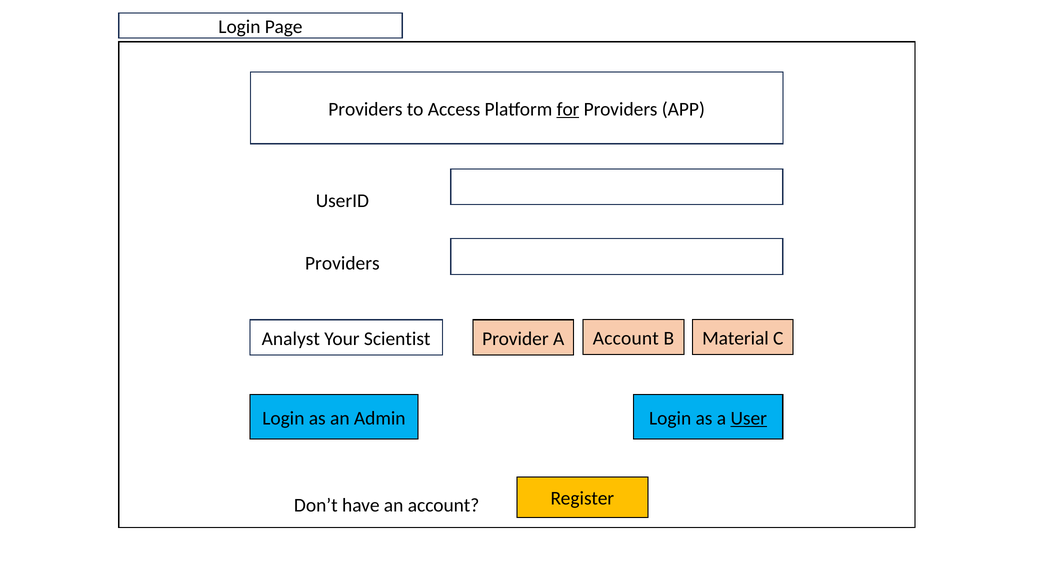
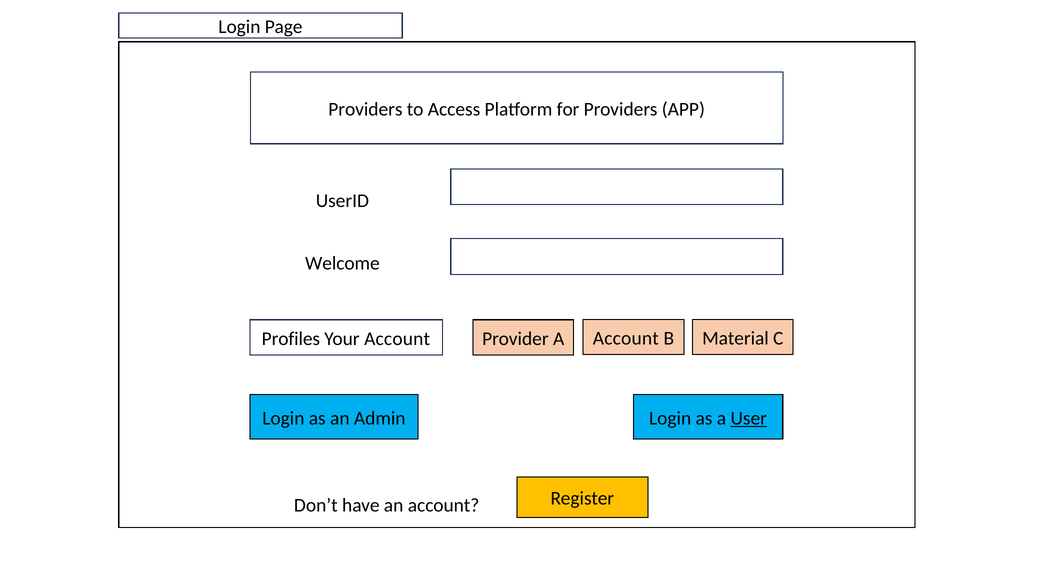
for underline: present -> none (568, 109)
Providers: Providers -> Welcome (342, 264)
Analyst: Analyst -> Profiles (291, 339)
Your Scientist: Scientist -> Account (397, 339)
